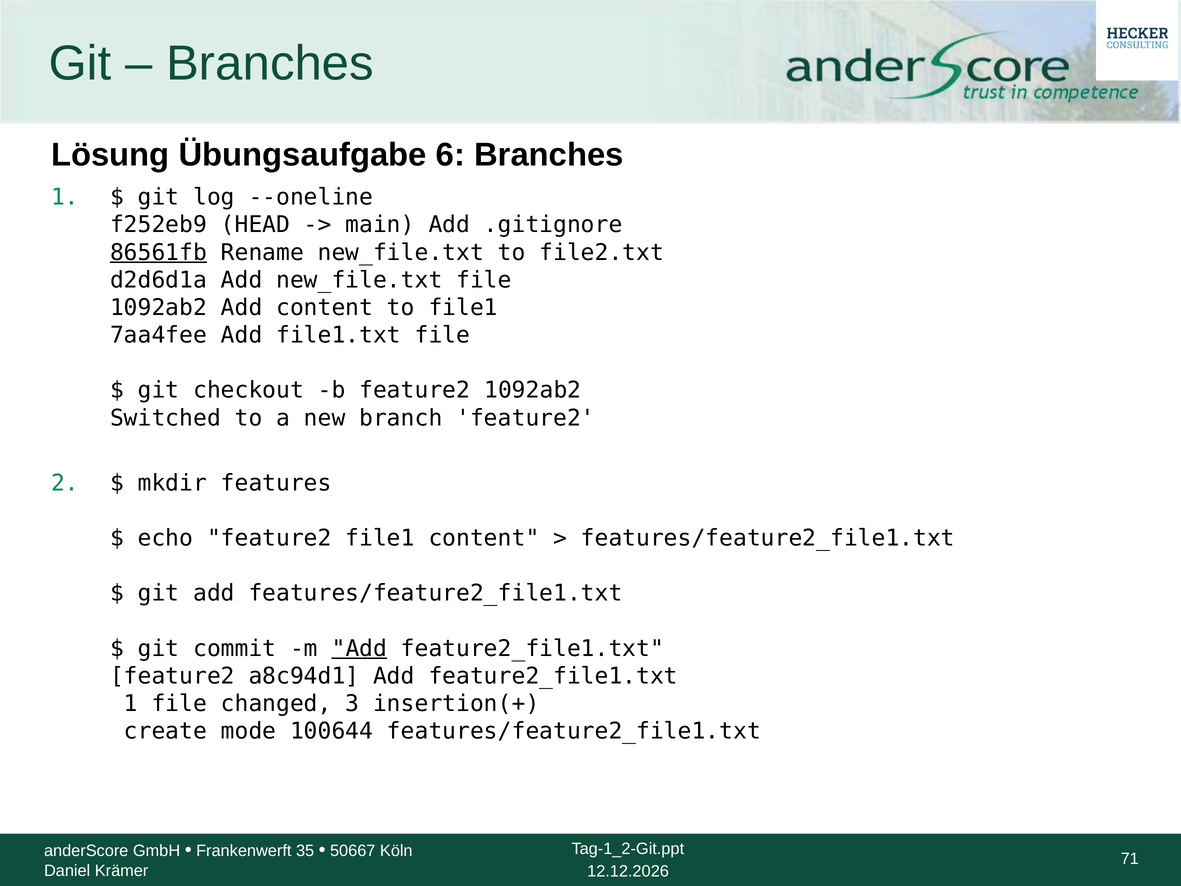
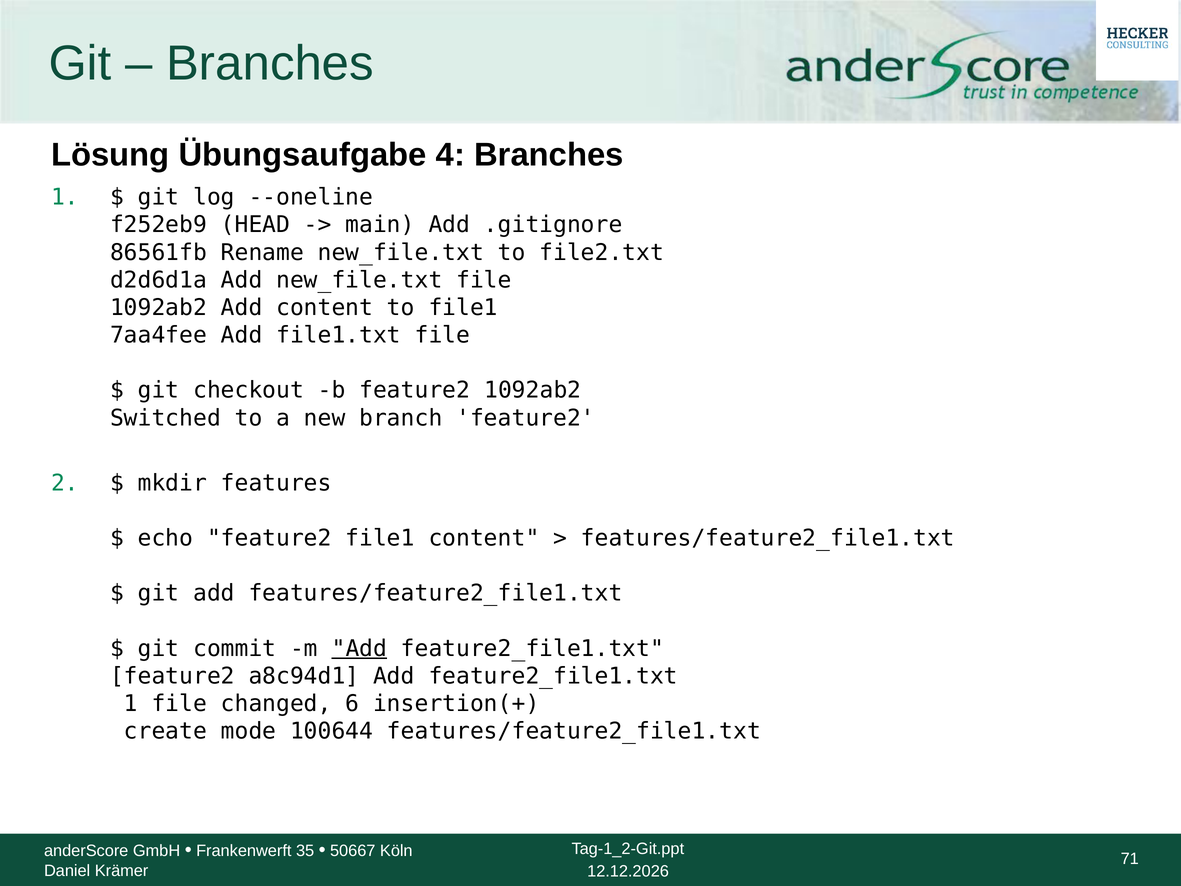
6: 6 -> 4 (450, 155)
86561fb underline: present -> none (158, 252)
3: 3 -> 6 (352, 703)
